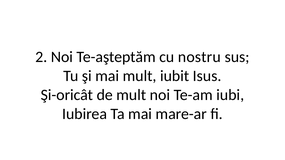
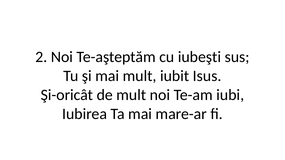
nostru: nostru -> iubeşti (199, 57)
